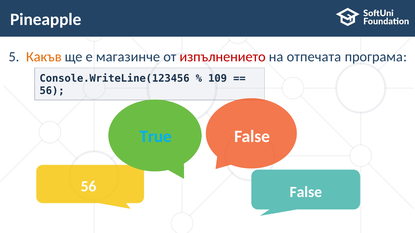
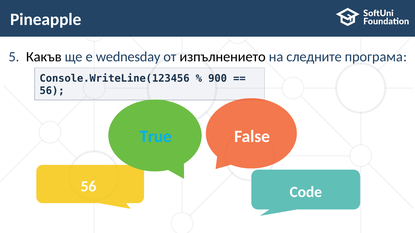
Какъв colour: orange -> black (44, 57)
магазинче: магазинче -> wednesday (128, 57)
изпълнението colour: red -> black (223, 57)
отпечата: отпечата -> следните (314, 57)
109: 109 -> 900 (218, 79)
False: False -> Code (306, 192)
